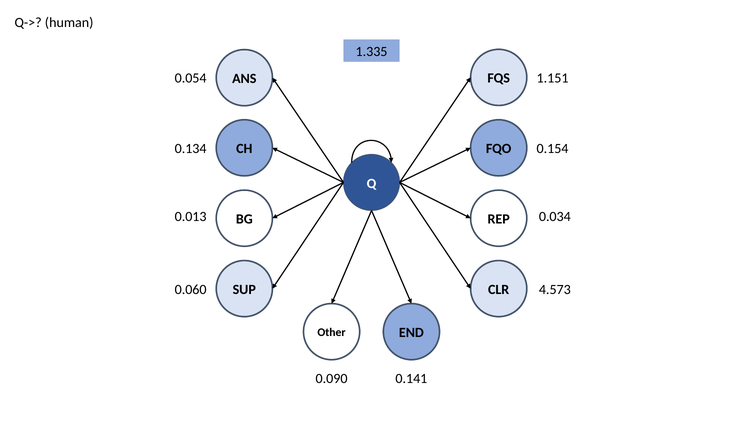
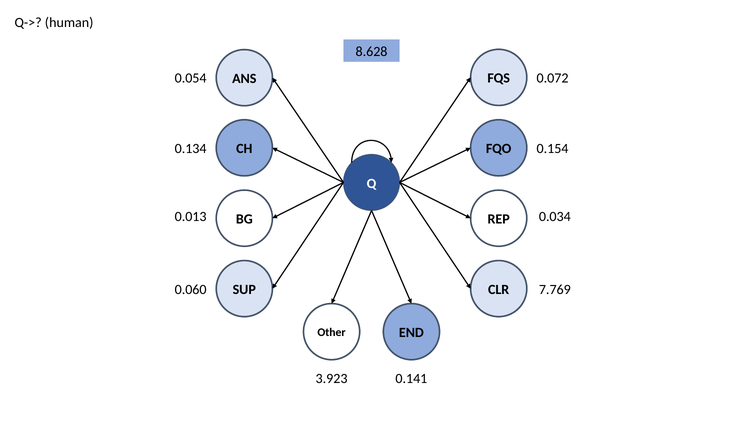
1.335: 1.335 -> 8.628 (372, 52)
1.151: 1.151 -> 0.072 (553, 78)
4.573: 4.573 -> 7.769 (555, 290)
0.090: 0.090 -> 3.923 (332, 379)
